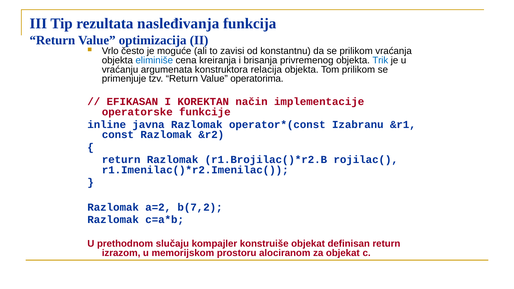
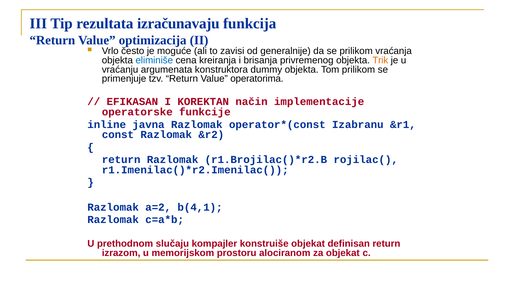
nasleđivanja: nasleđivanja -> izračunavaju (178, 24)
konstantnu: konstantnu -> generalnije (286, 51)
Trik colour: blue -> orange (380, 60)
relacija: relacija -> dummy (266, 70)
b(7,2: b(7,2 -> b(4,1 (200, 207)
